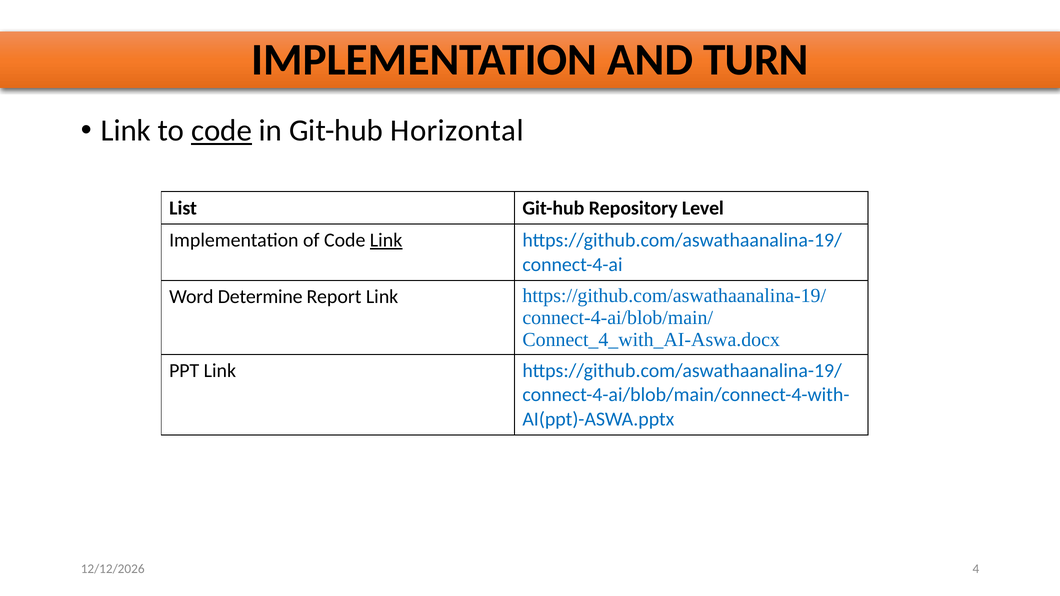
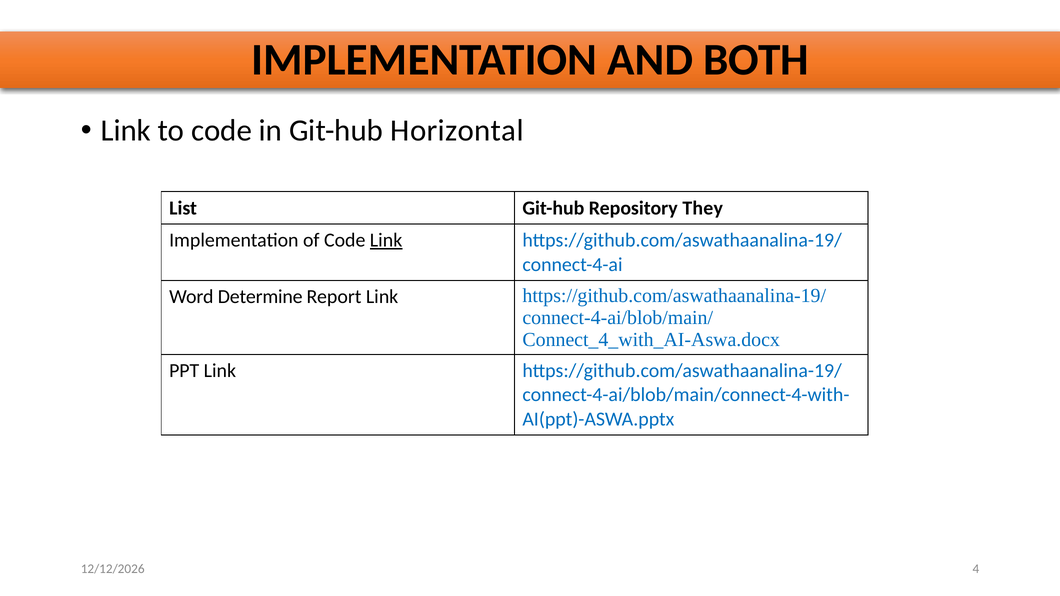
TURN: TURN -> BOTH (756, 60)
code underline: present -> none (222, 131)
Level: Level -> They (703, 208)
